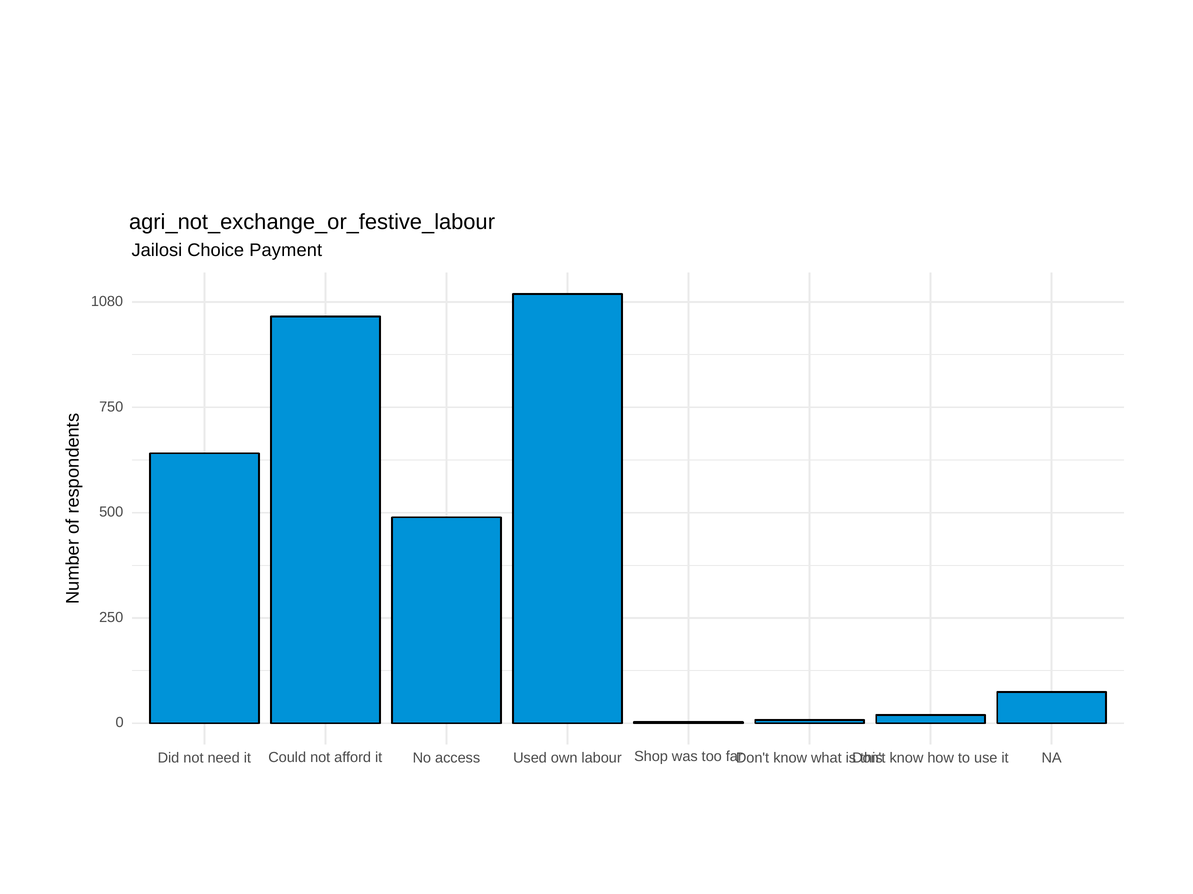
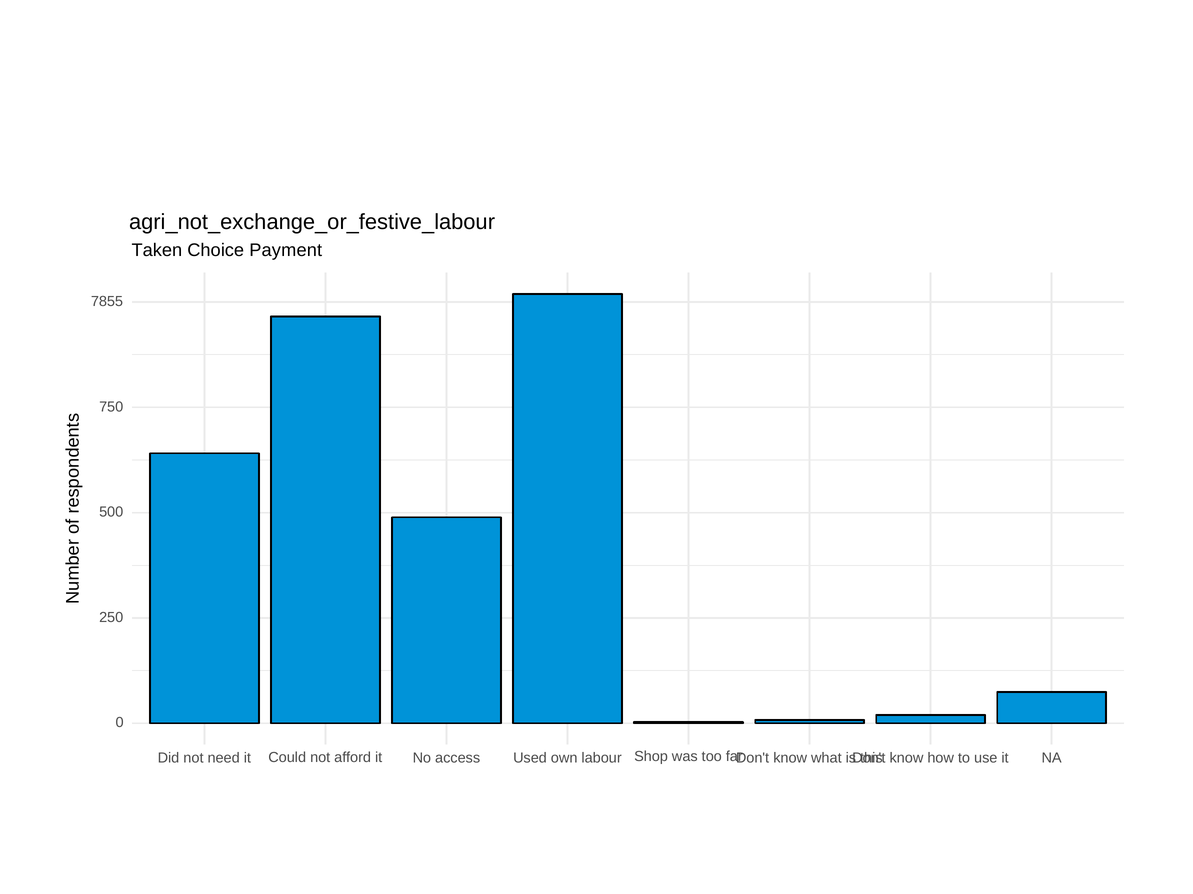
Jailosi: Jailosi -> Taken (157, 250)
1080: 1080 -> 7855 (107, 302)
